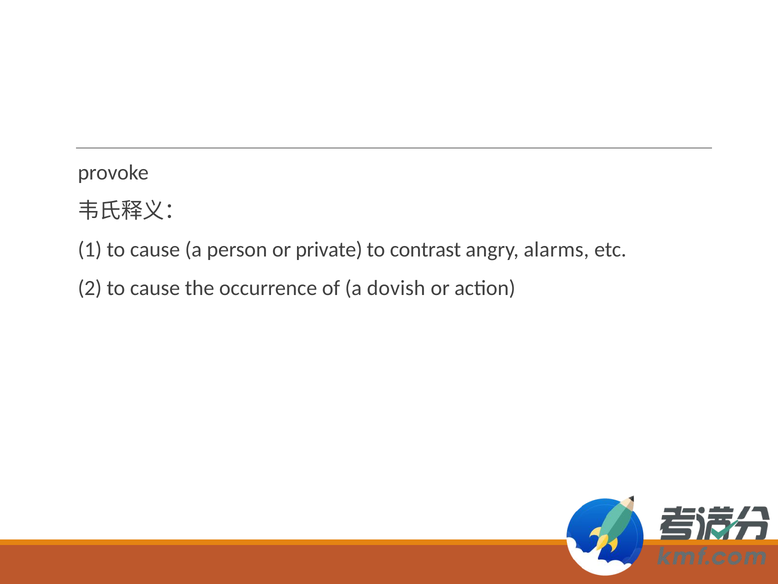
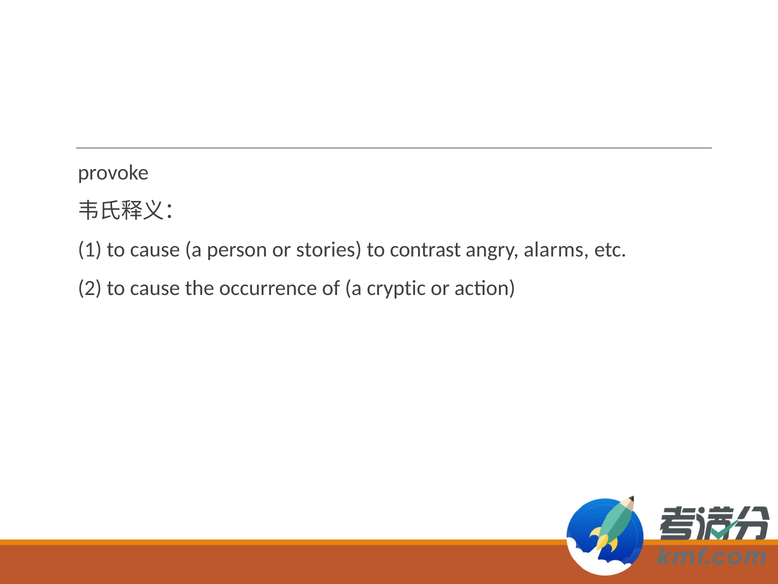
private: private -> stories (329, 249)
dovish: dovish -> cryptic (396, 288)
